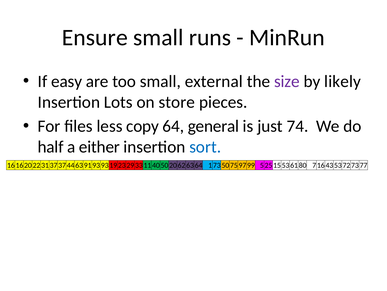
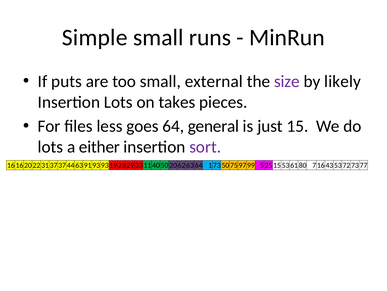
Ensure: Ensure -> Simple (95, 37)
easy: easy -> puts (67, 81)
store: store -> takes (177, 102)
copy: copy -> goes (142, 126)
74: 74 -> 15 (298, 126)
half: half -> lots (50, 147)
sort colour: blue -> purple (205, 147)
